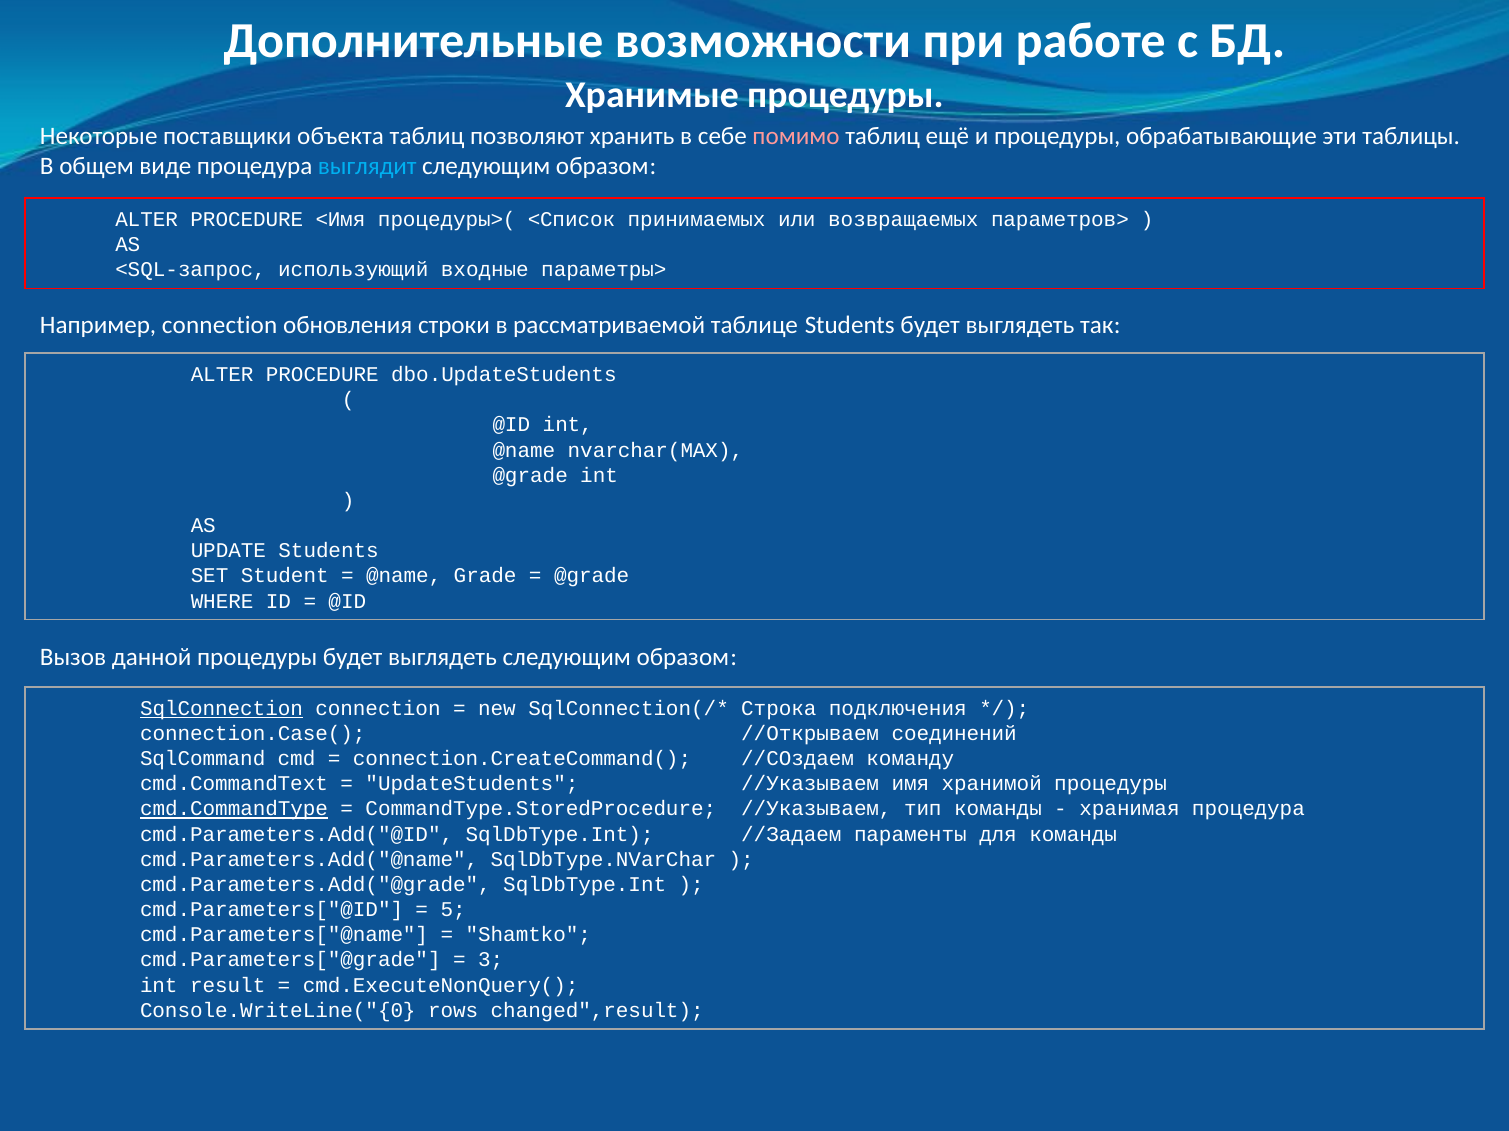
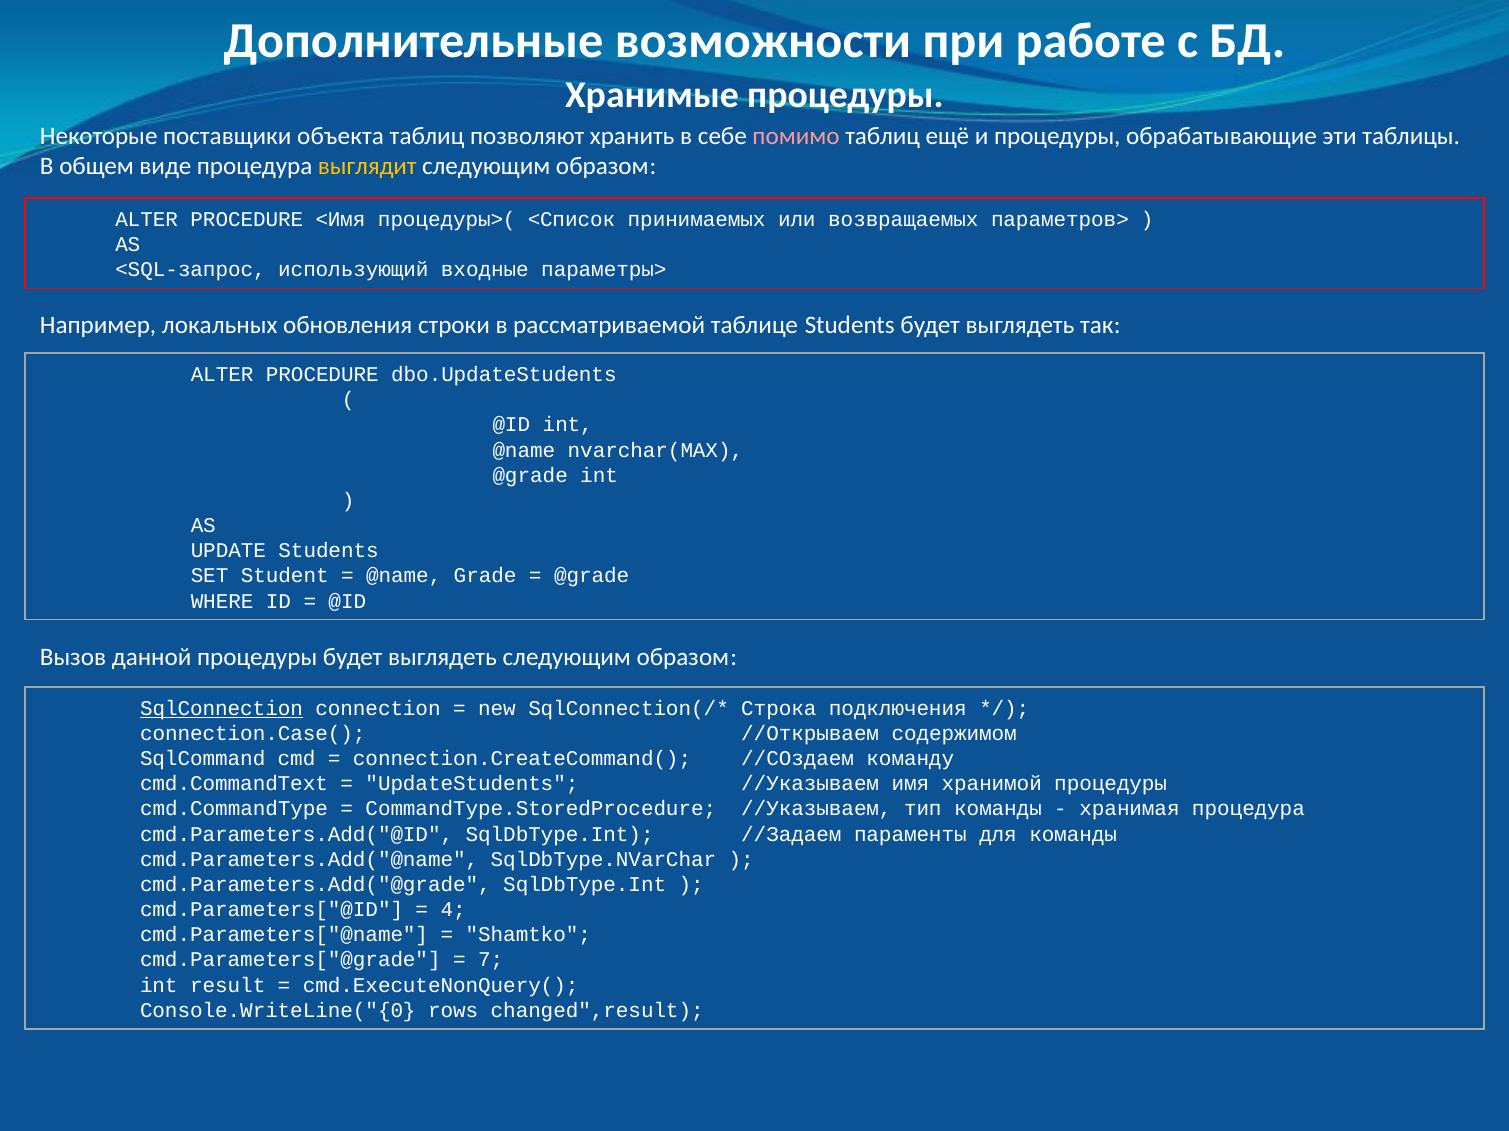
выглядит colour: light blue -> yellow (367, 167)
Например connection: connection -> локальных (220, 325)
соединений: соединений -> содержимом (954, 734)
cmd.CommandType underline: present -> none (234, 810)
5: 5 -> 4 (453, 910)
3: 3 -> 7 (491, 961)
